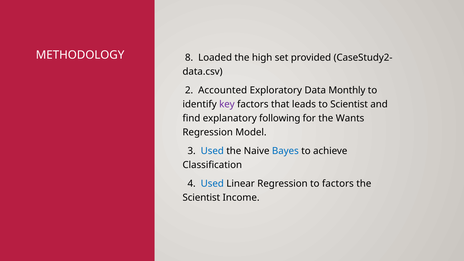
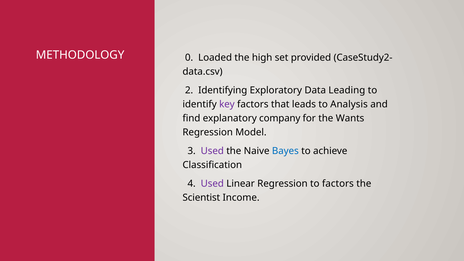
8: 8 -> 0 (189, 58)
Accounted: Accounted -> Identifying (223, 90)
Monthly: Monthly -> Leading (347, 90)
to Scientist: Scientist -> Analysis (349, 104)
following: following -> company (280, 118)
Used colour: blue -> purple (212, 151)
Used colour: blue -> purple (212, 184)
